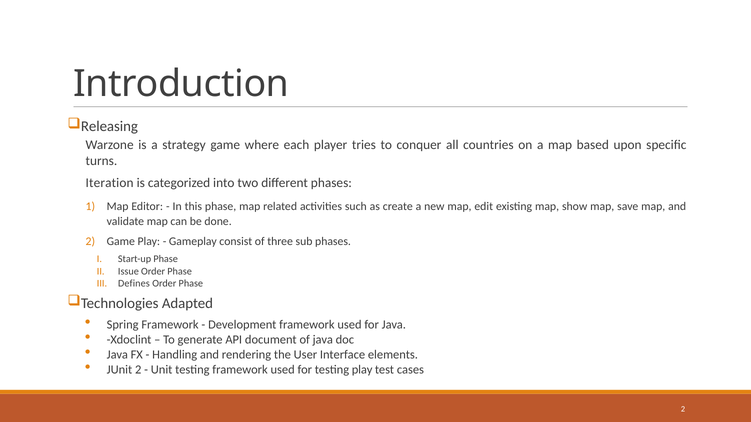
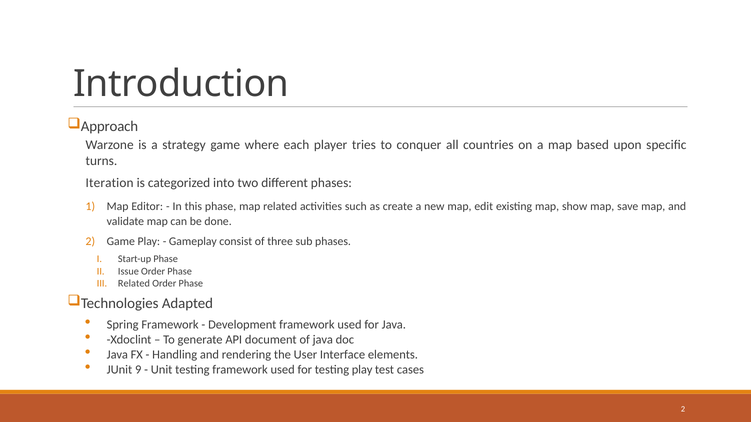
Releasing: Releasing -> Approach (109, 126)
Defines: Defines -> Related (134, 284)
JUnit 2: 2 -> 9 (138, 370)
